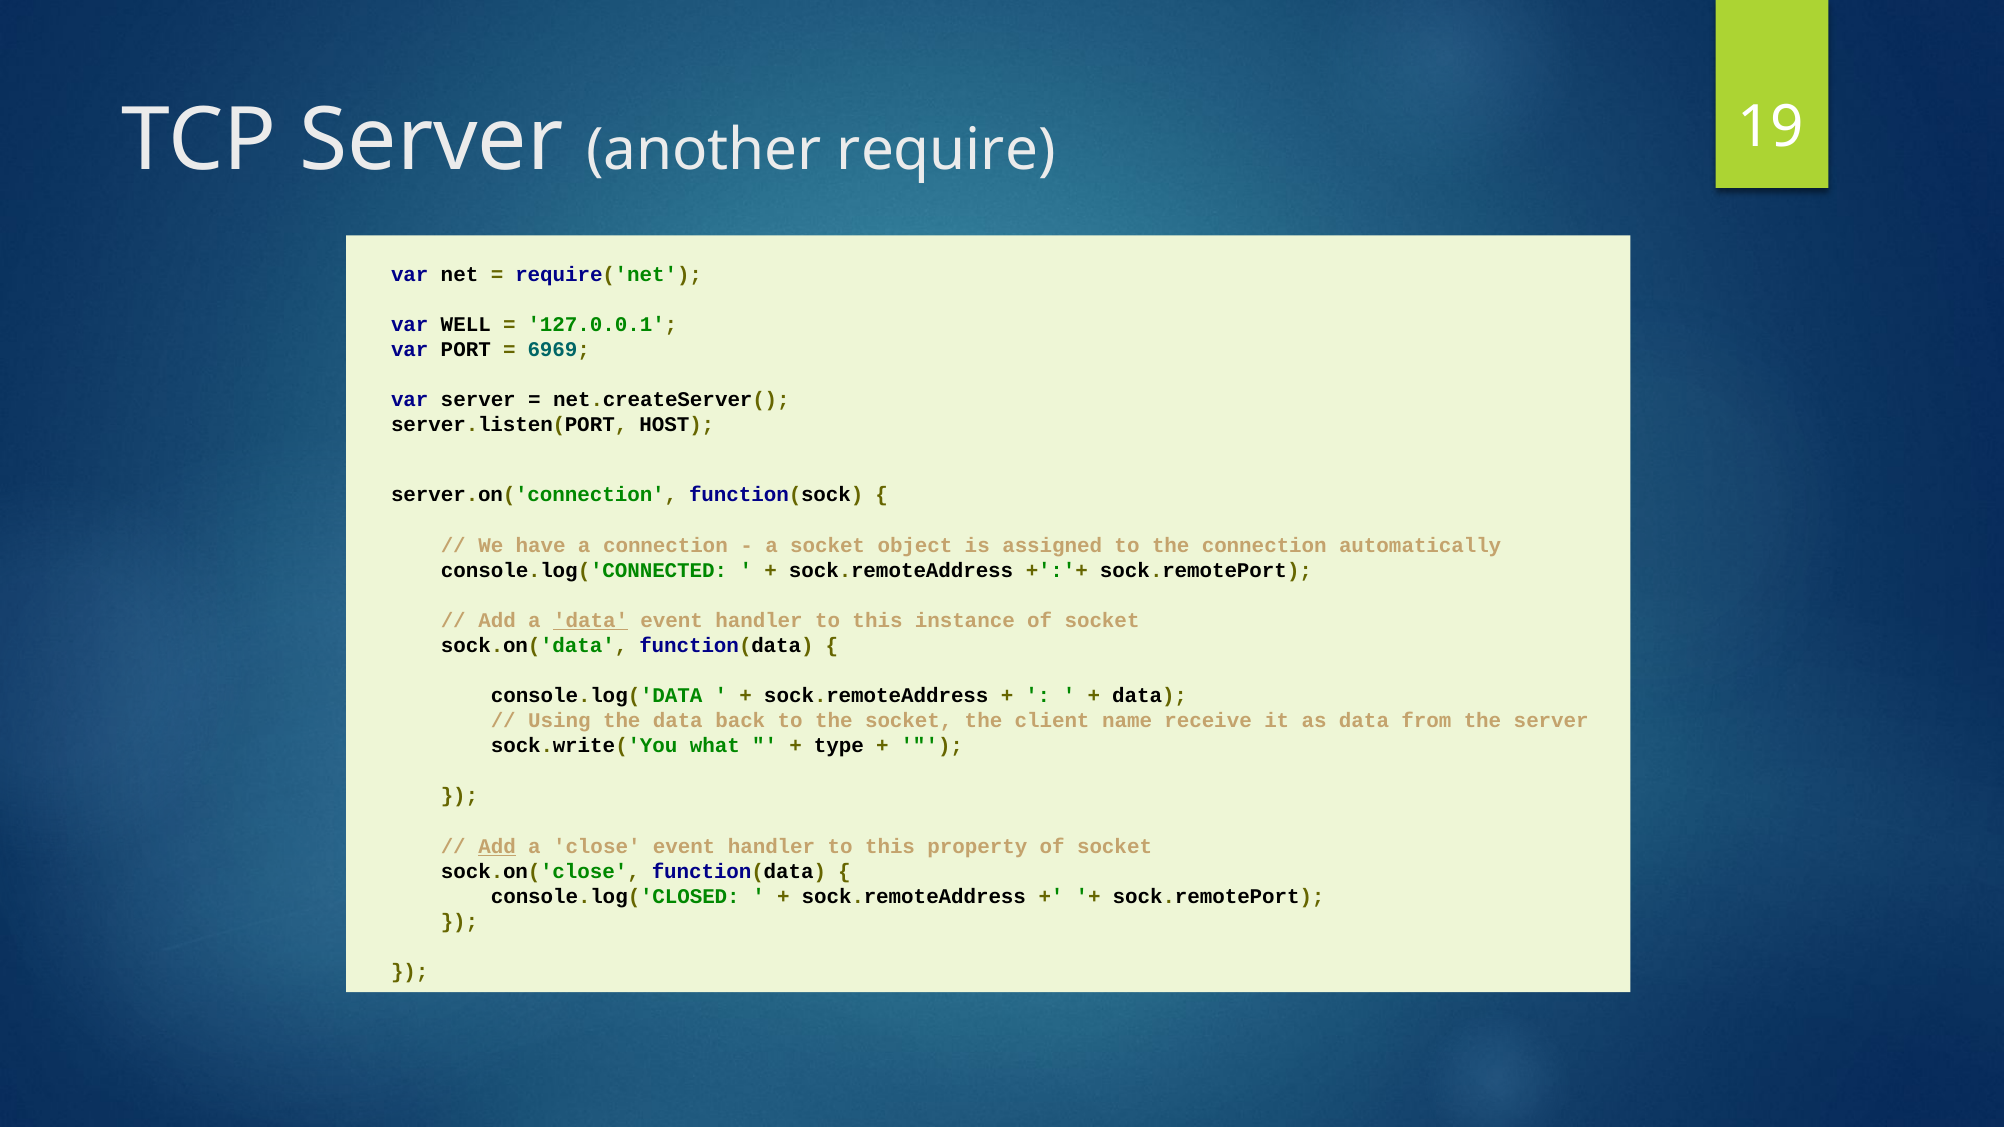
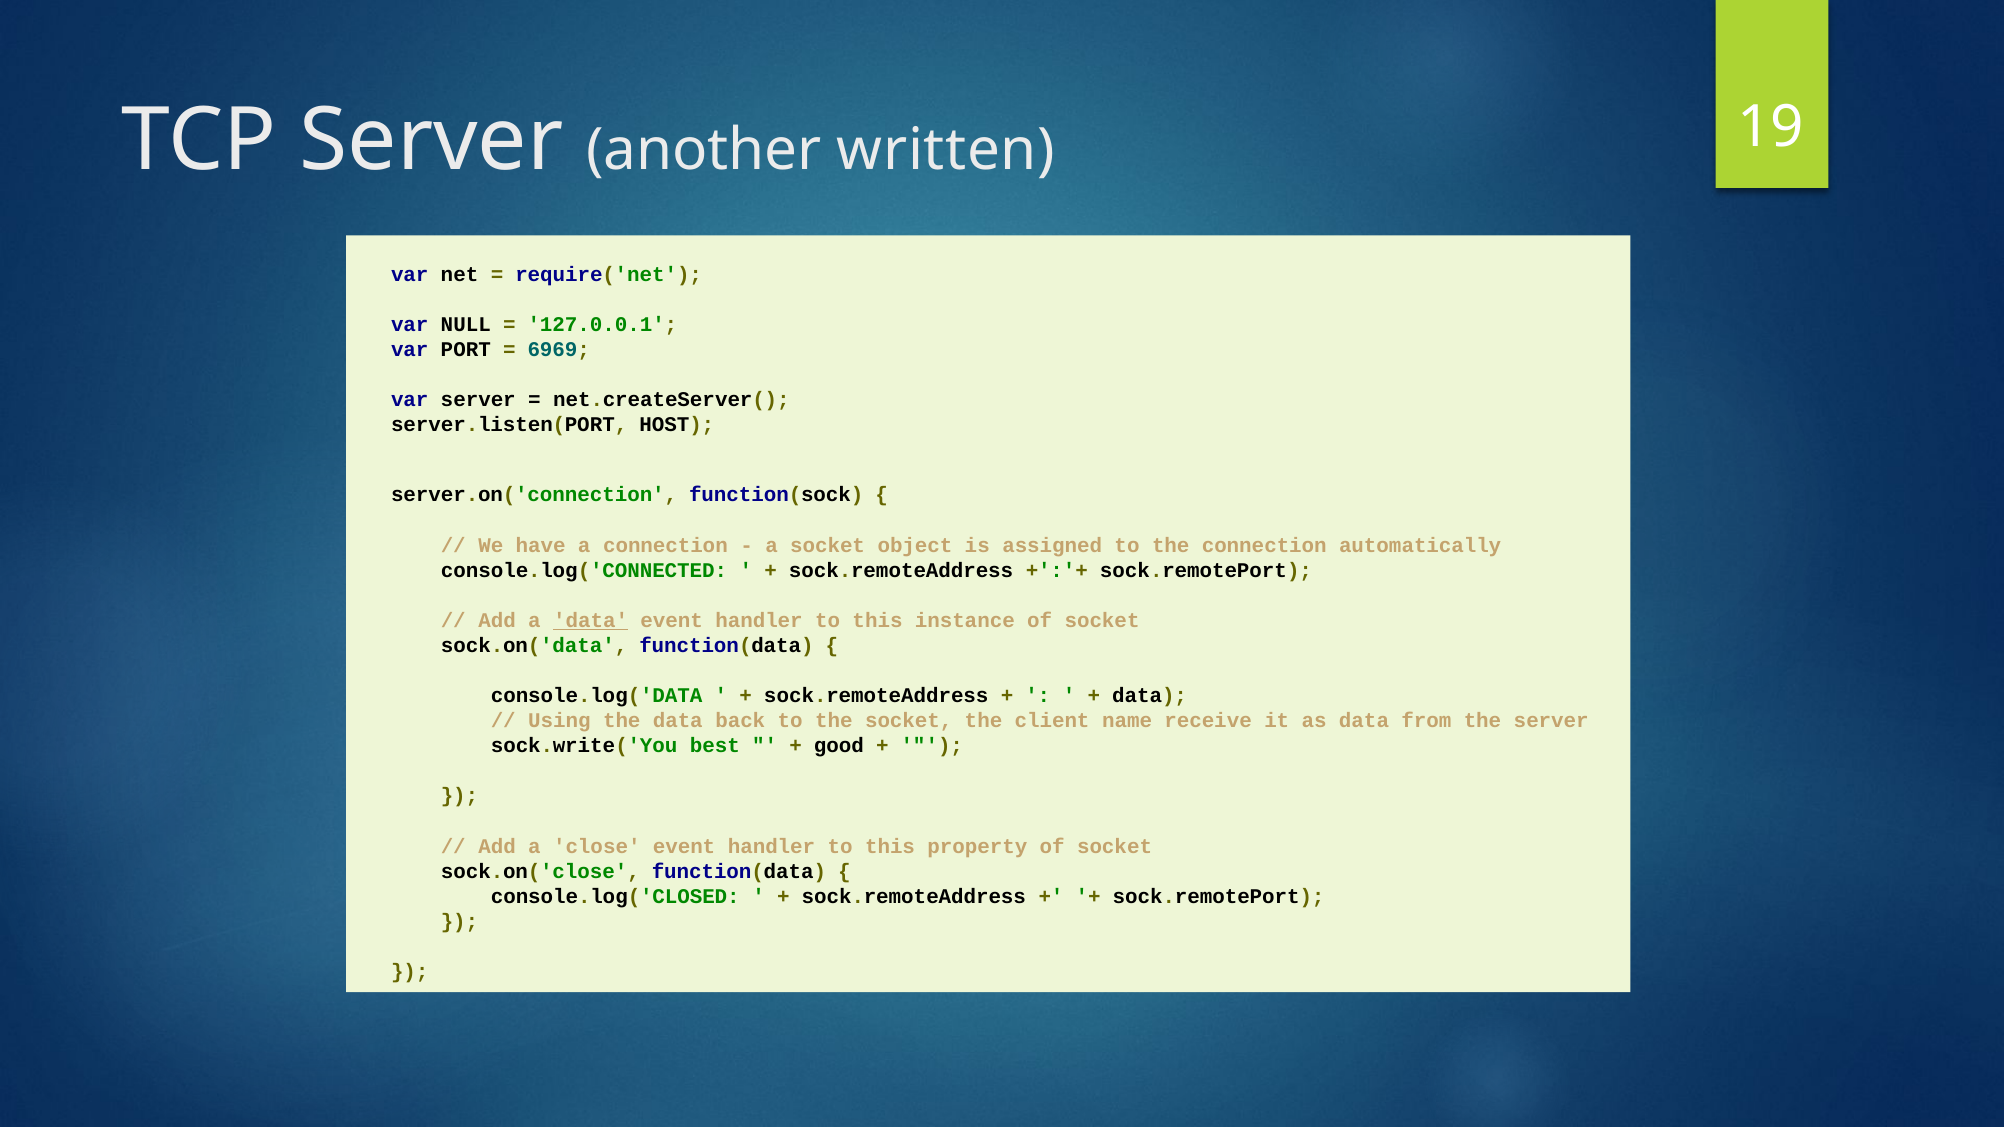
require: require -> written (946, 150)
WELL: WELL -> NULL (466, 325)
what: what -> best (715, 746)
type: type -> good (839, 746)
Add underline: present -> none (497, 846)
